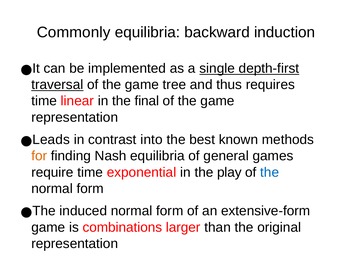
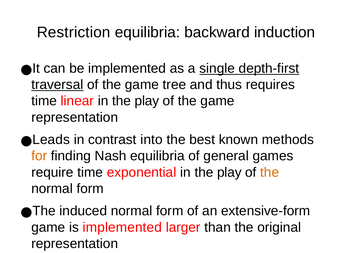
Commonly: Commonly -> Restriction (74, 32)
linear in the final: final -> play (147, 101)
the colour: blue -> orange (270, 172)
is combinations: combinations -> implemented (122, 227)
